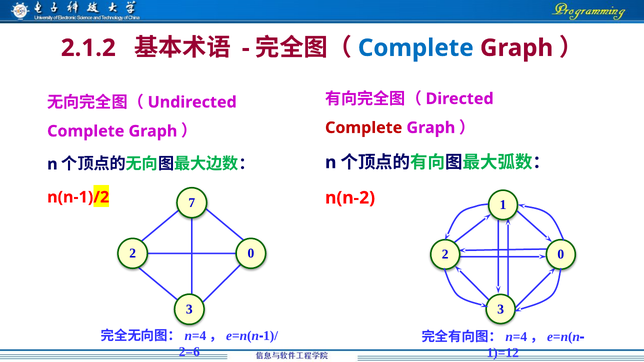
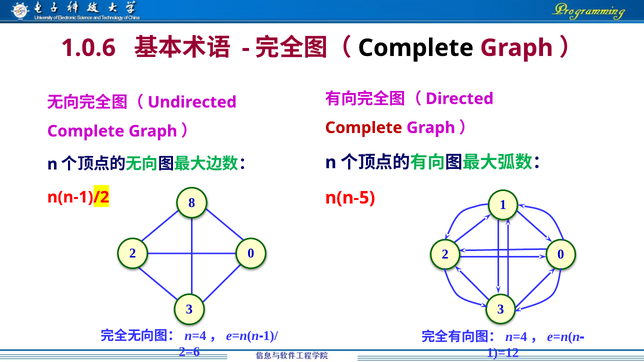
2.1.2: 2.1.2 -> 1.0.6 (88, 48)
Complete colour: blue -> black (416, 48)
7: 7 -> 8 (192, 203)
n(n-2: n(n-2 -> n(n-5 (350, 198)
